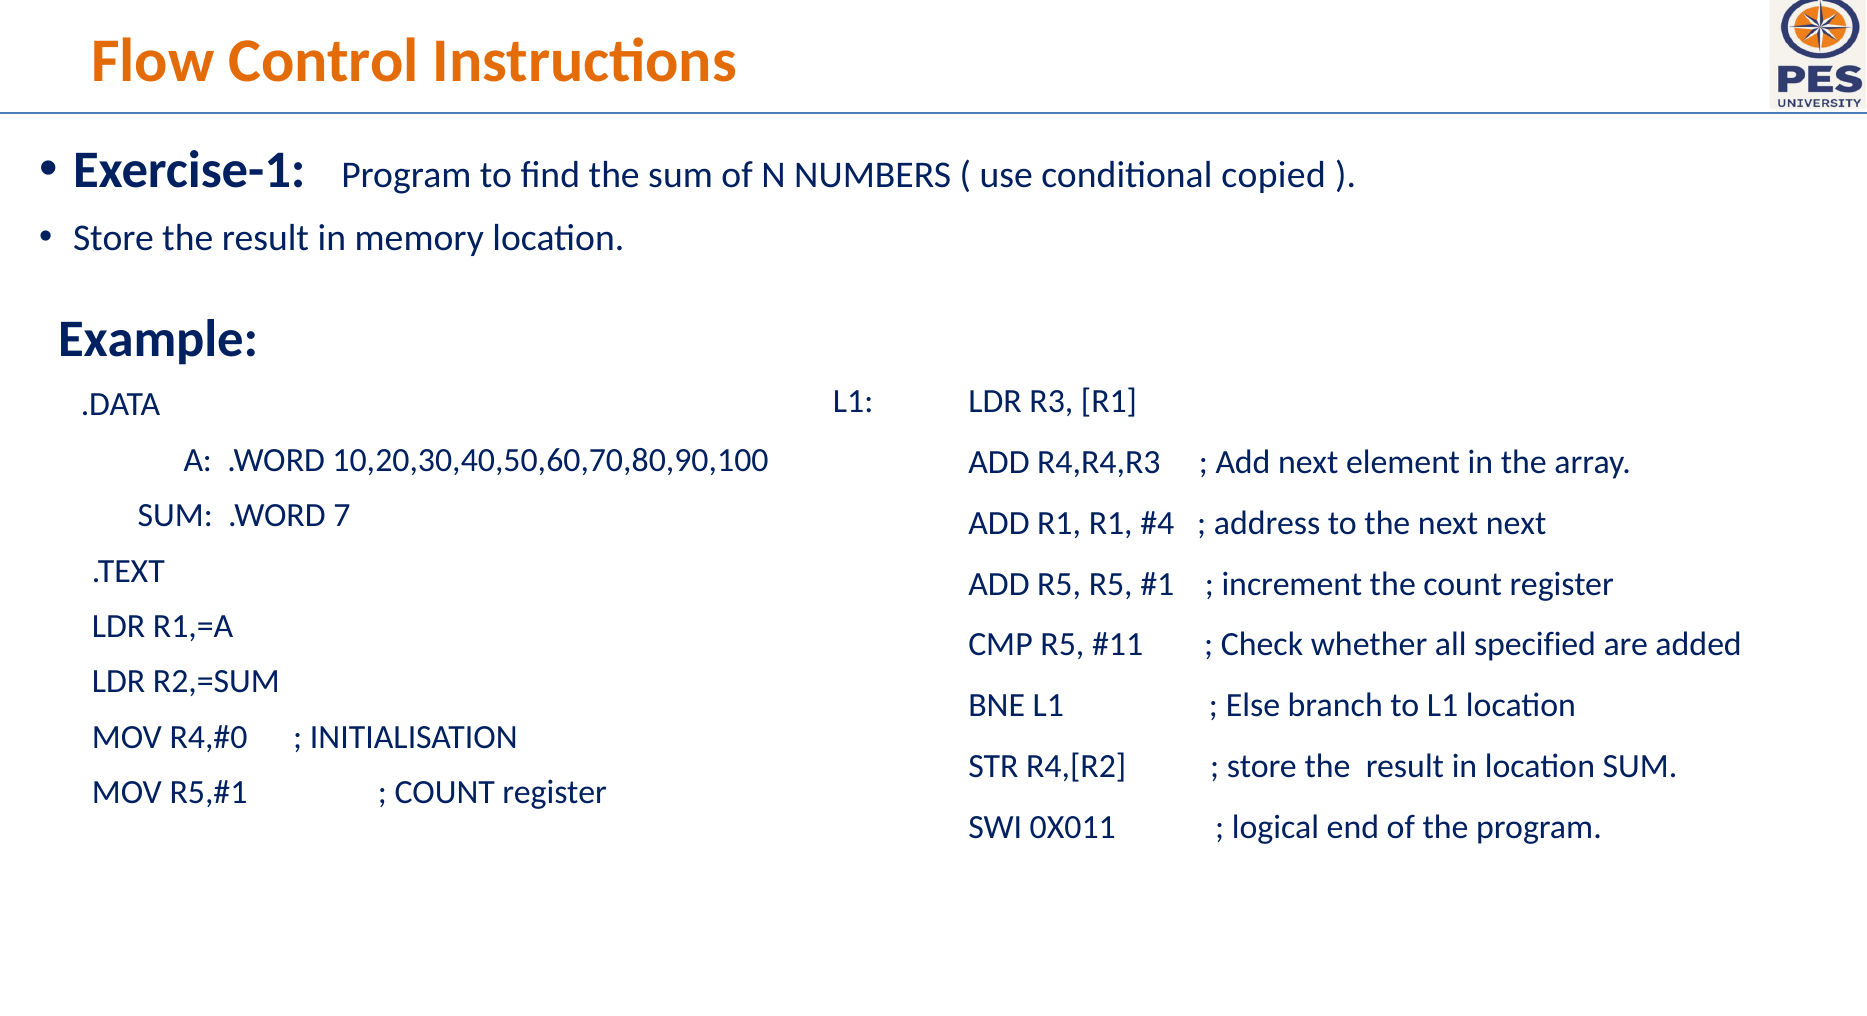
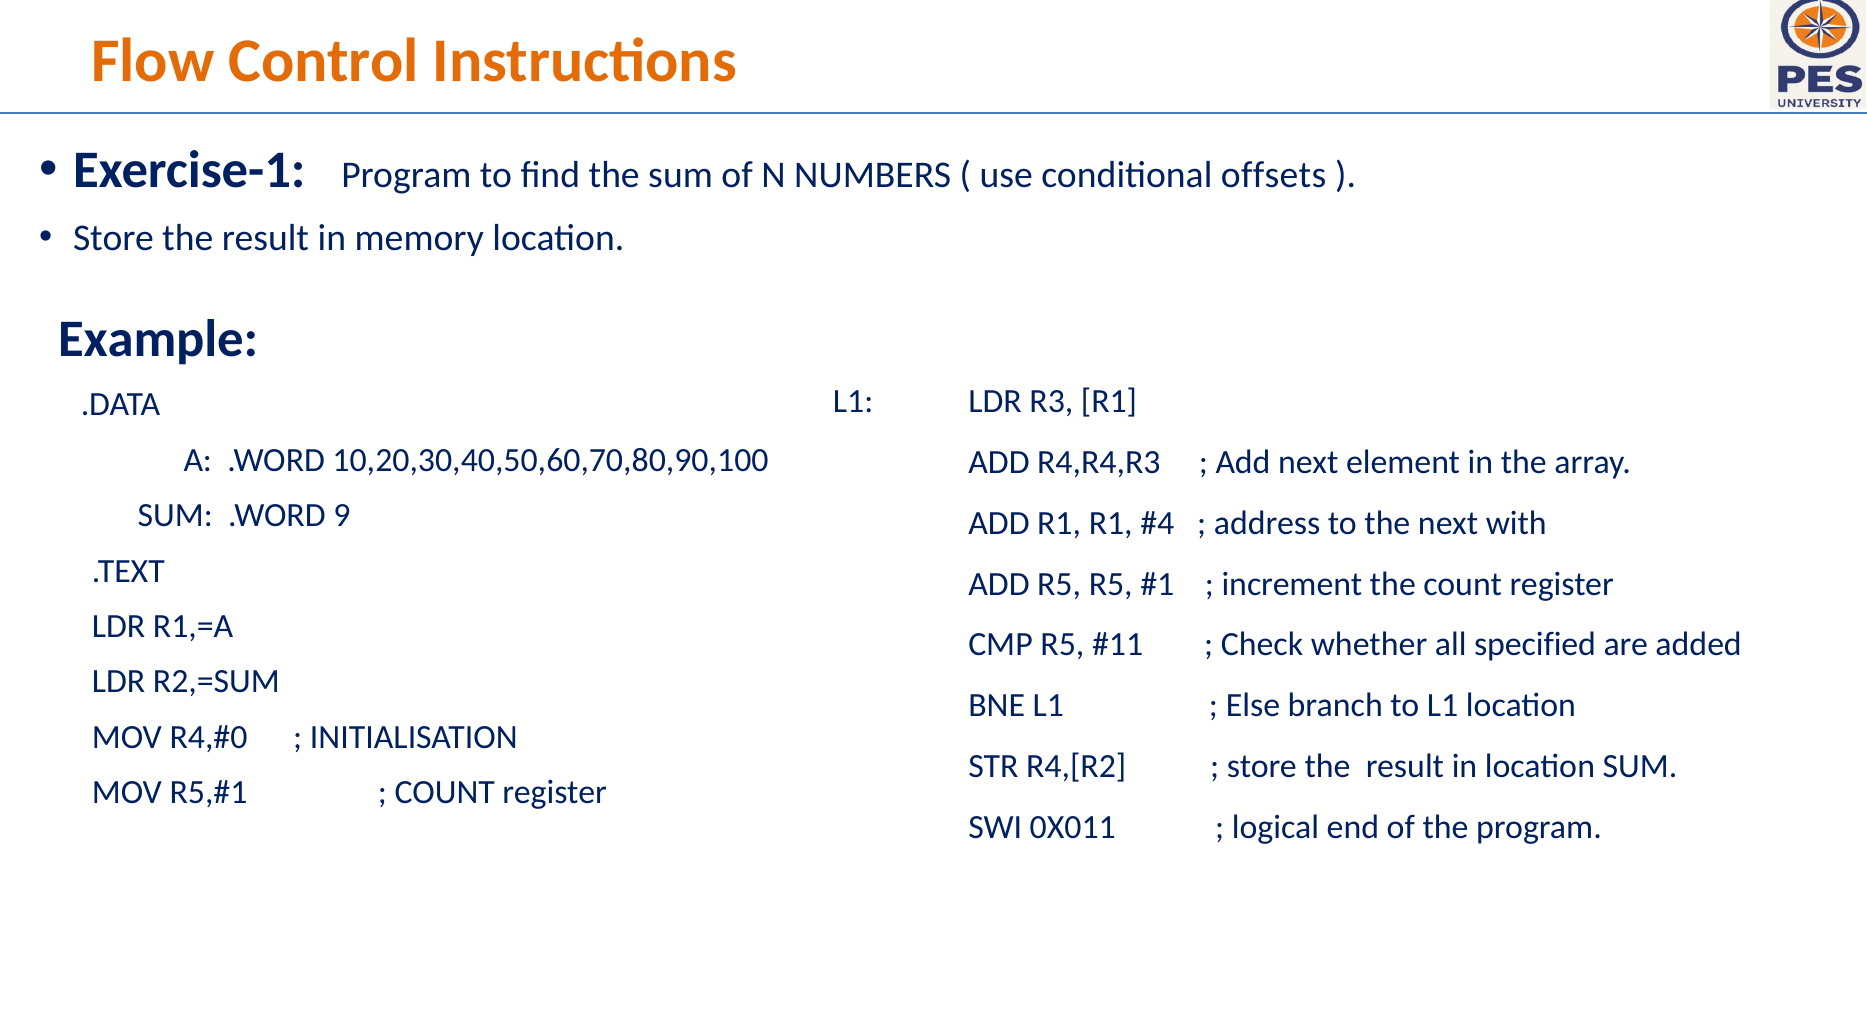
copied: copied -> offsets (1274, 175)
7: 7 -> 9 (342, 516)
next next: next -> with (1516, 523)
